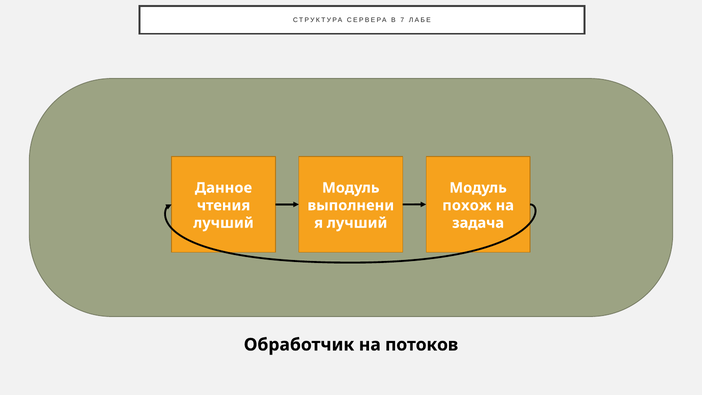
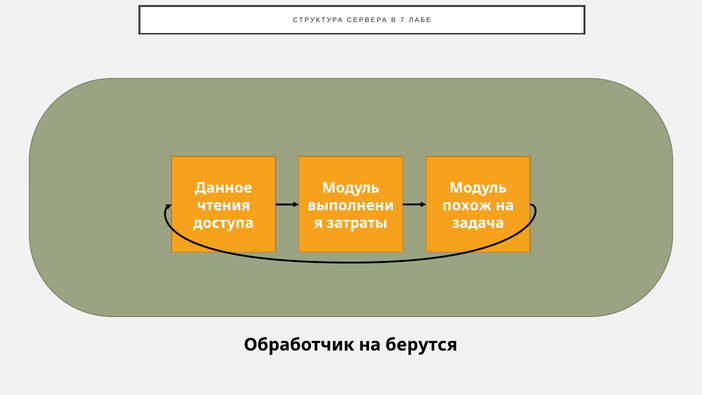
лучший: лучший -> доступа (223, 223)
лучший: лучший -> затраты (357, 223)
потоков: потоков -> берутся (421, 345)
